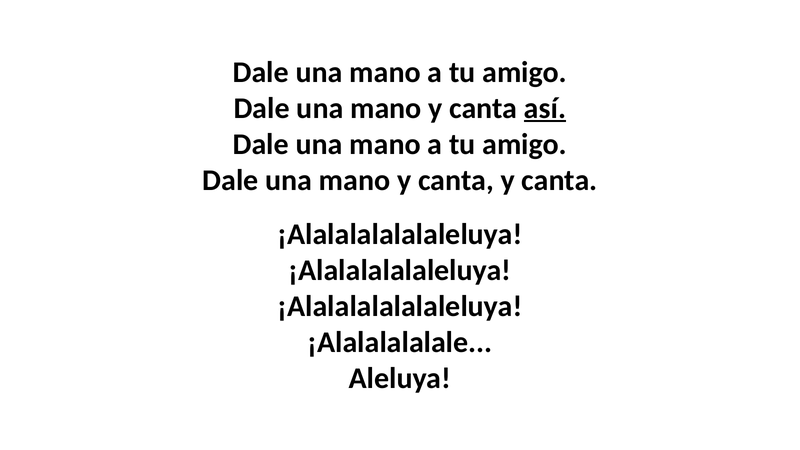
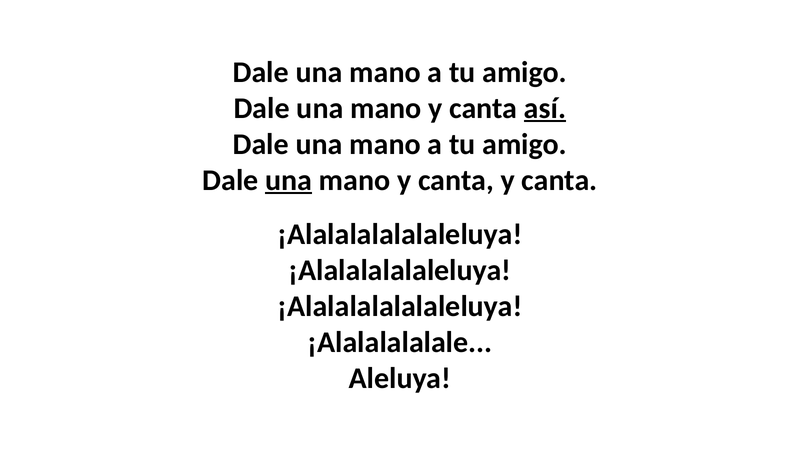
una underline: none -> present (289, 180)
